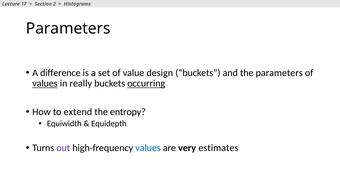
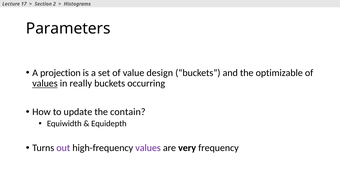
difference: difference -> projection (60, 73)
the parameters: parameters -> optimizable (279, 73)
occurring underline: present -> none (146, 84)
extend: extend -> update (78, 112)
entropy: entropy -> contain (128, 112)
values colour: blue -> purple (148, 148)
estimates: estimates -> frequency (219, 148)
